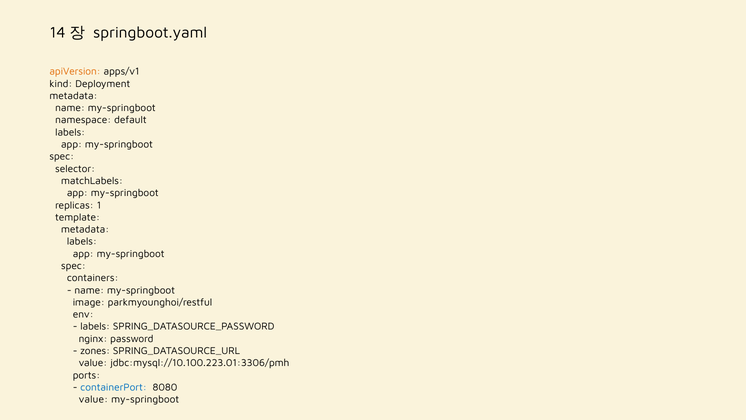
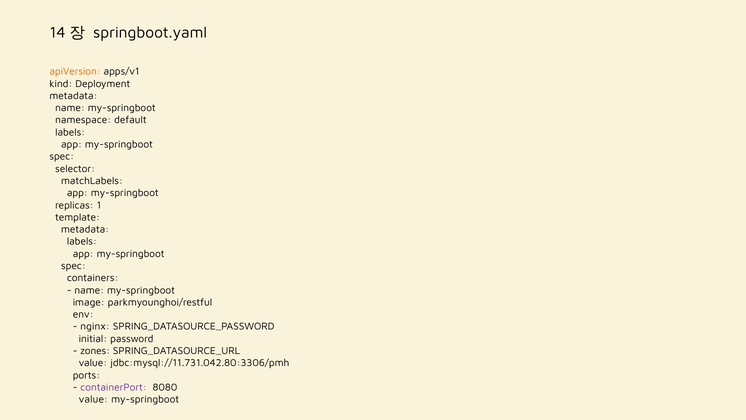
labels: labels -> nginx (95, 326)
nginx: nginx -> initial (93, 338)
jdbc:mysql://10.100.223.01:3306/pmh: jdbc:mysql://10.100.223.01:3306/pmh -> jdbc:mysql://11.731.042.80:3306/pmh (200, 363)
containerPort colour: blue -> purple (114, 387)
